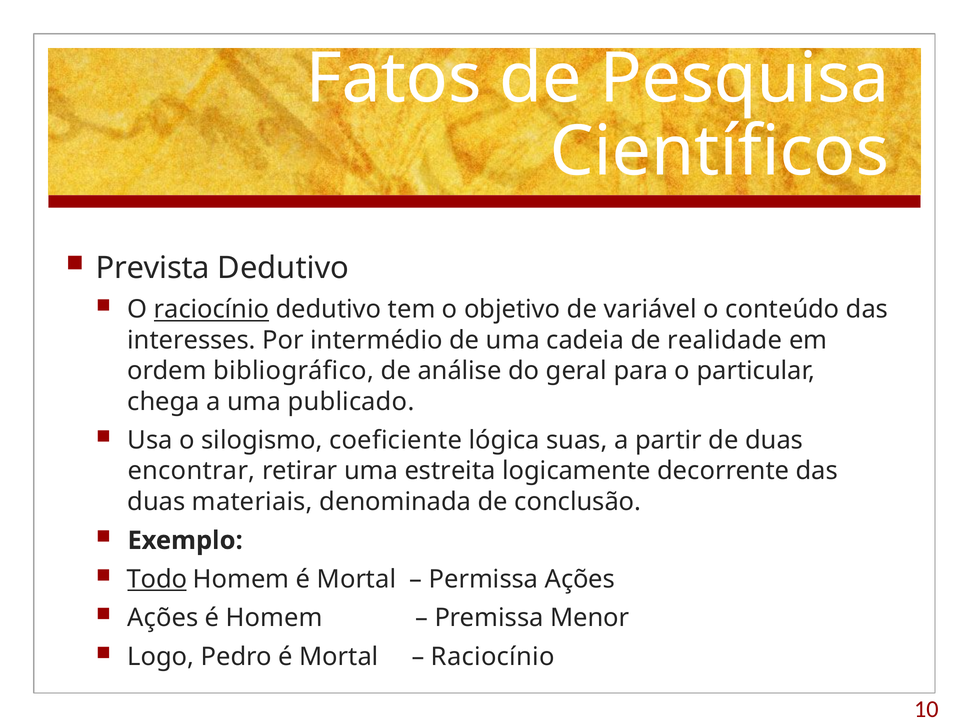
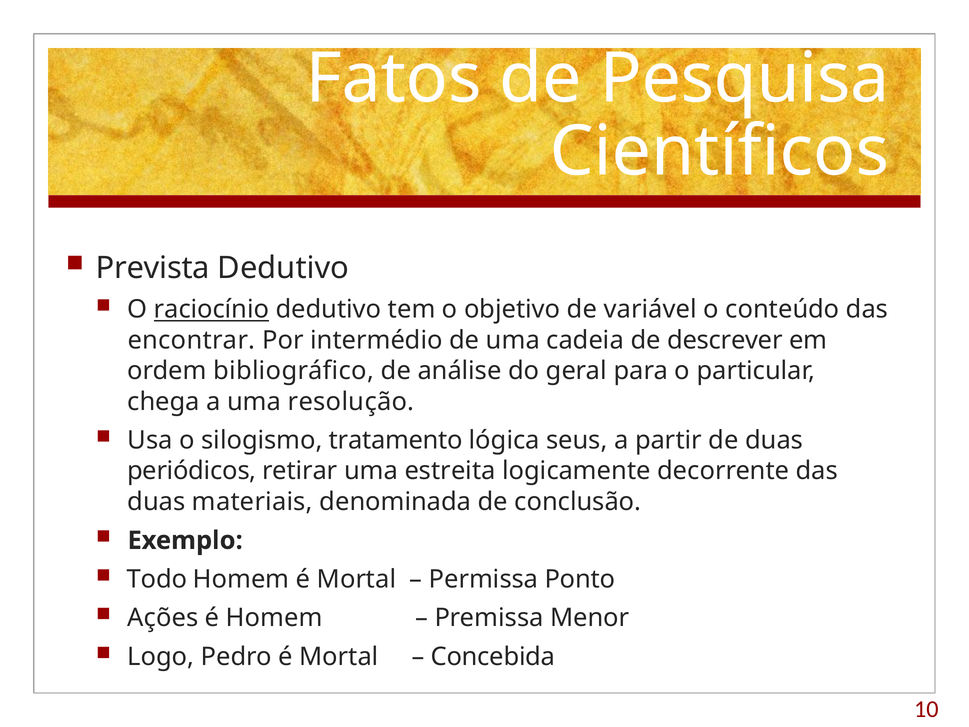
interesses: interesses -> encontrar (191, 340)
realidade: realidade -> descrever (725, 340)
publicado: publicado -> resolução (351, 401)
coeficiente: coeficiente -> tratamento (396, 440)
suas: suas -> seus (577, 440)
encontrar: encontrar -> periódicos (192, 471)
Todo underline: present -> none (157, 579)
Permissa Ações: Ações -> Ponto (580, 579)
Raciocínio: Raciocínio -> Concebida (493, 657)
